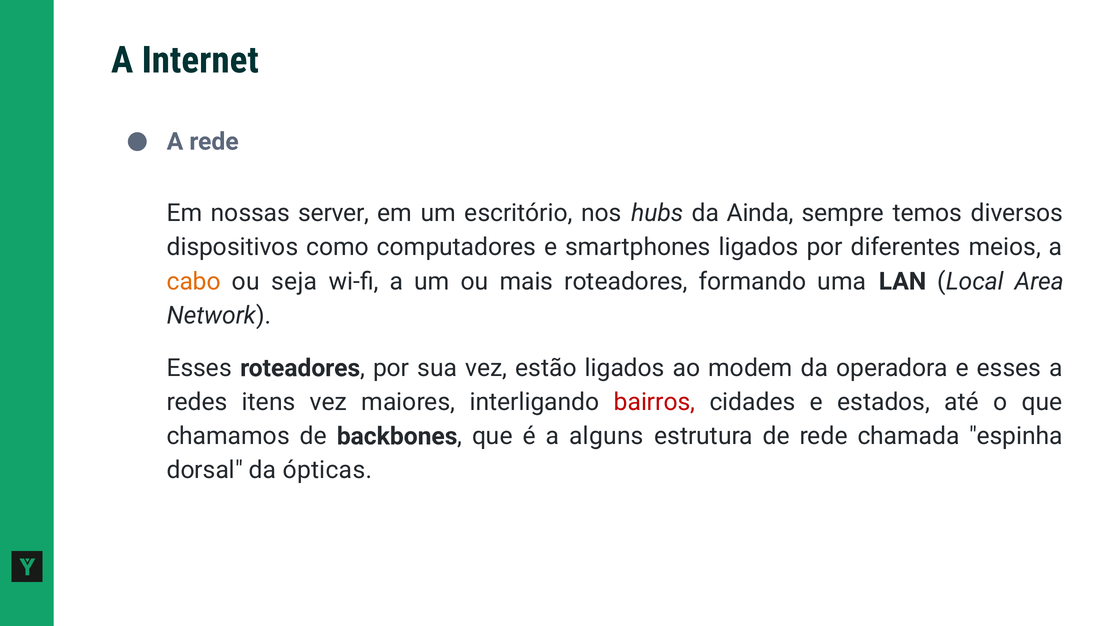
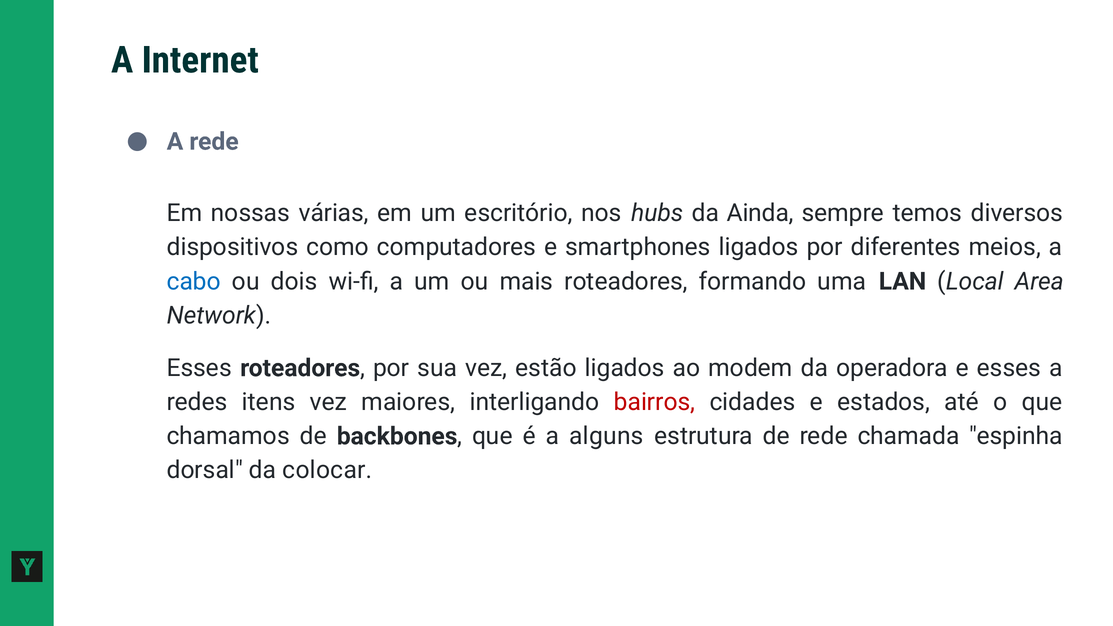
server: server -> várias (334, 213)
cabo colour: orange -> blue (194, 281)
seja: seja -> dois (294, 281)
ópticas: ópticas -> colocar (327, 470)
